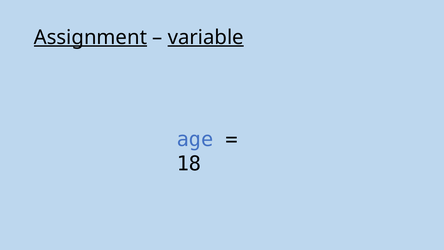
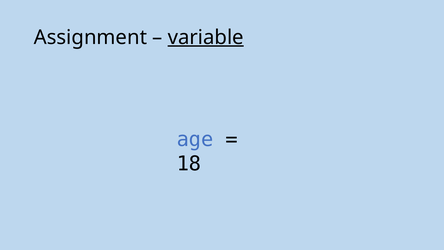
Assignment underline: present -> none (90, 37)
